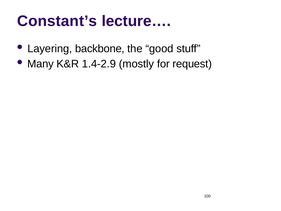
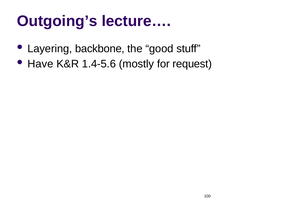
Constant’s: Constant’s -> Outgoing’s (57, 21)
Many: Many -> Have (40, 64)
1.4-2.9: 1.4-2.9 -> 1.4-5.6 (99, 64)
